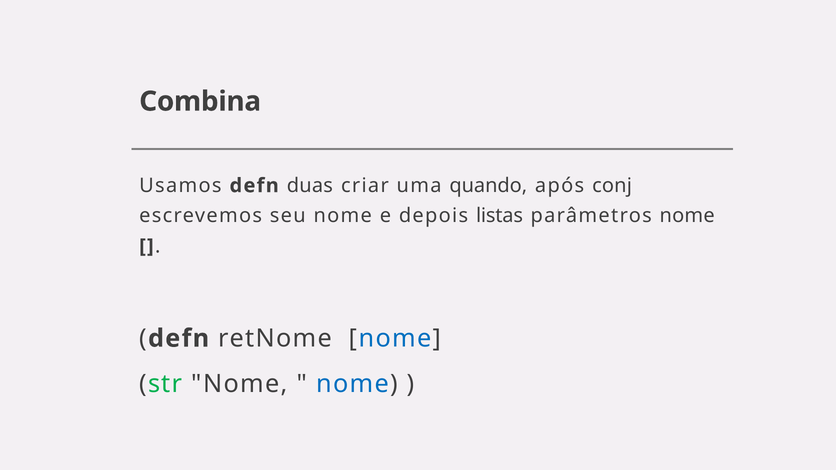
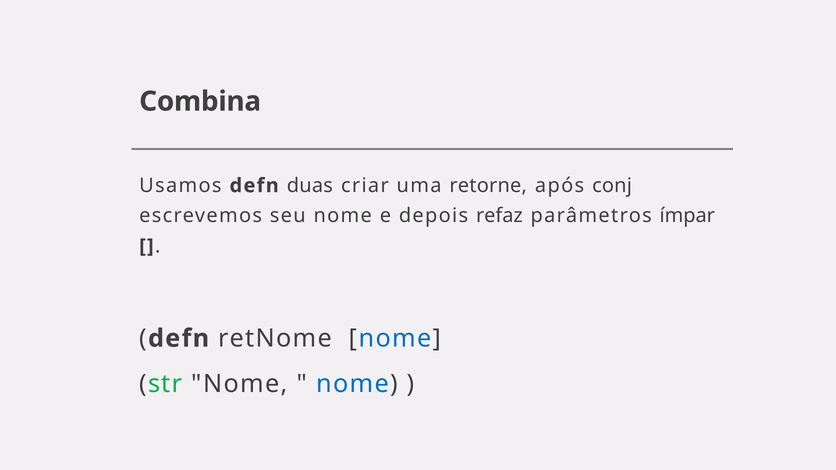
quando: quando -> retorne (488, 186)
listas: listas -> refaz (499, 216)
parâmetros nome: nome -> ímpar (687, 216)
